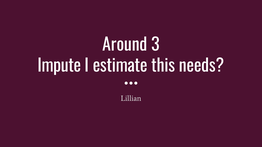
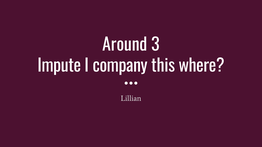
estimate: estimate -> company (120, 66)
needs: needs -> where (202, 66)
